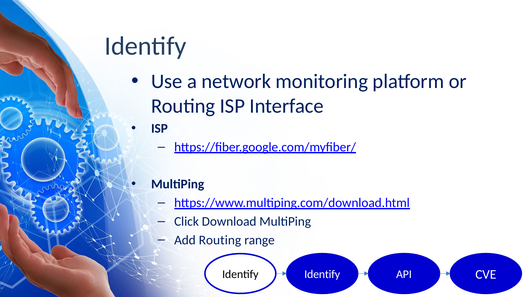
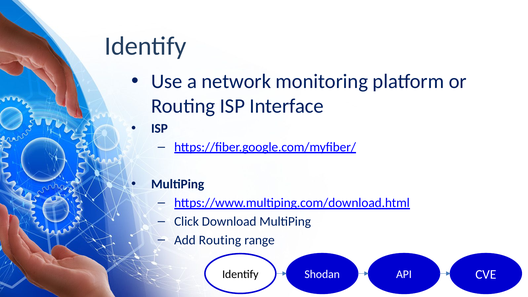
Identify Identify: Identify -> Shodan (322, 274)
